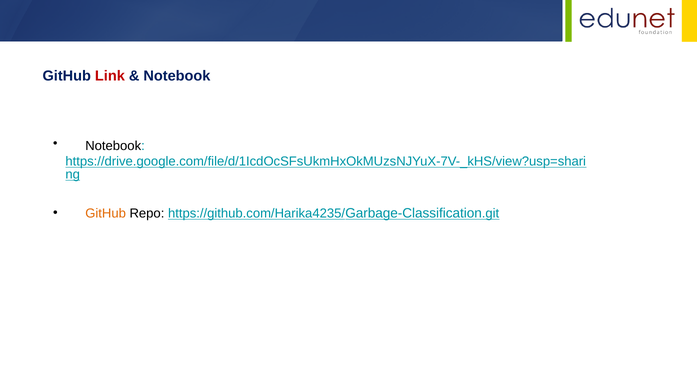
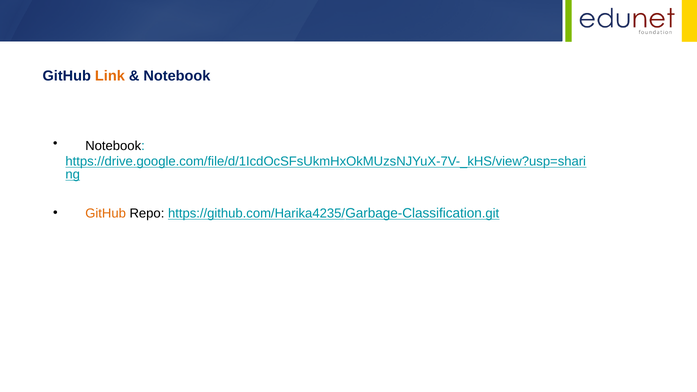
Link colour: red -> orange (110, 76)
